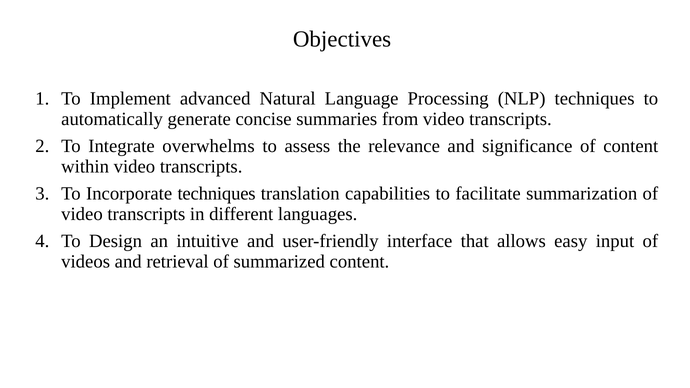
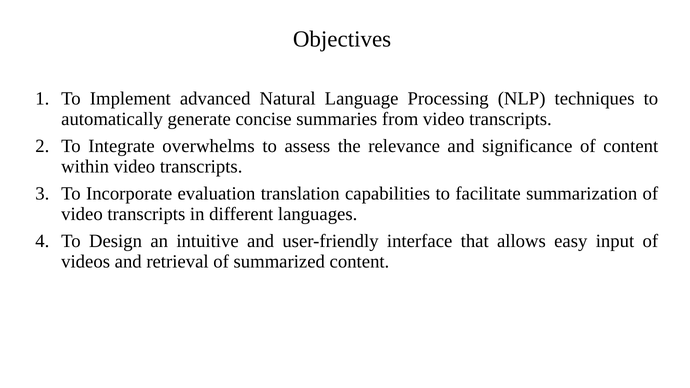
Incorporate techniques: techniques -> evaluation (216, 194)
